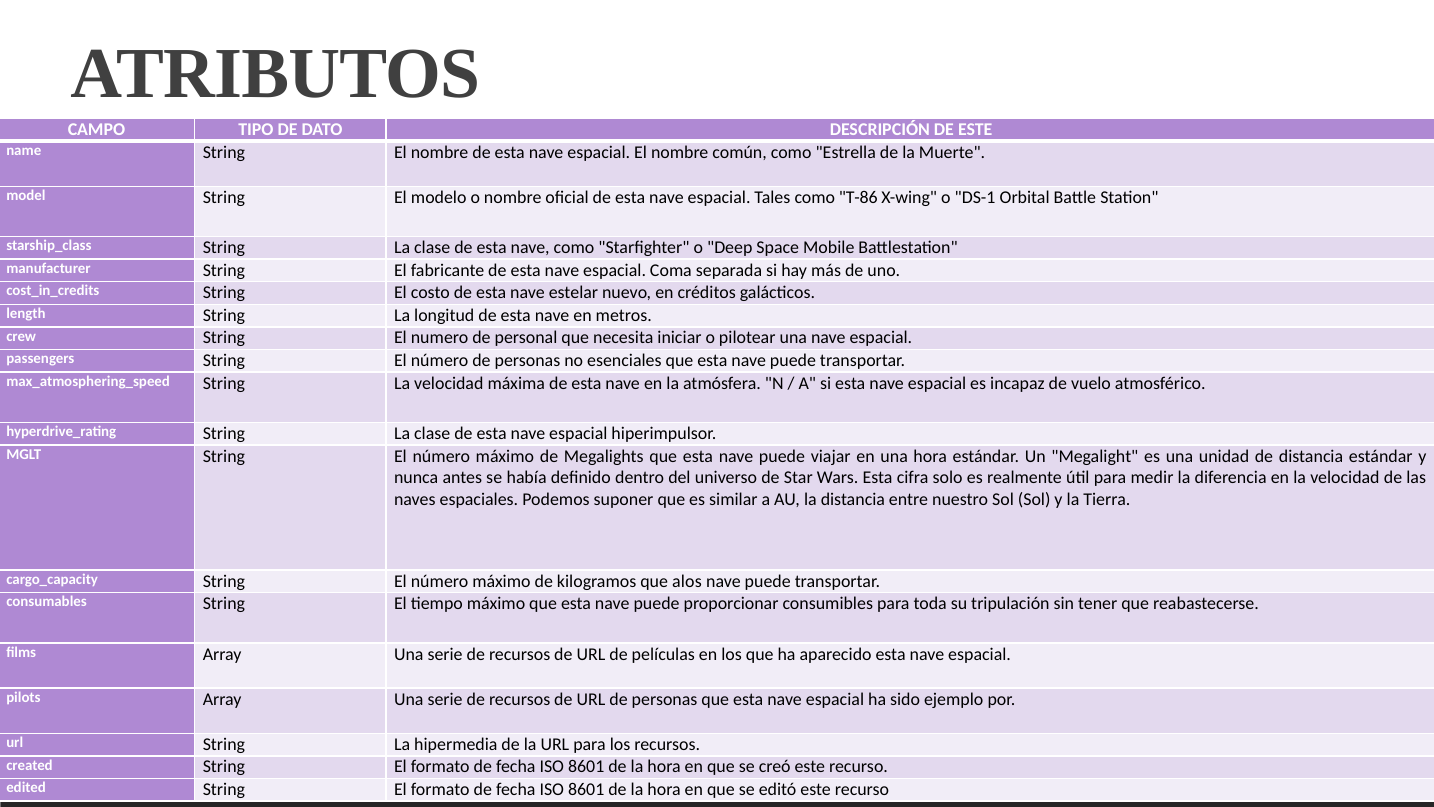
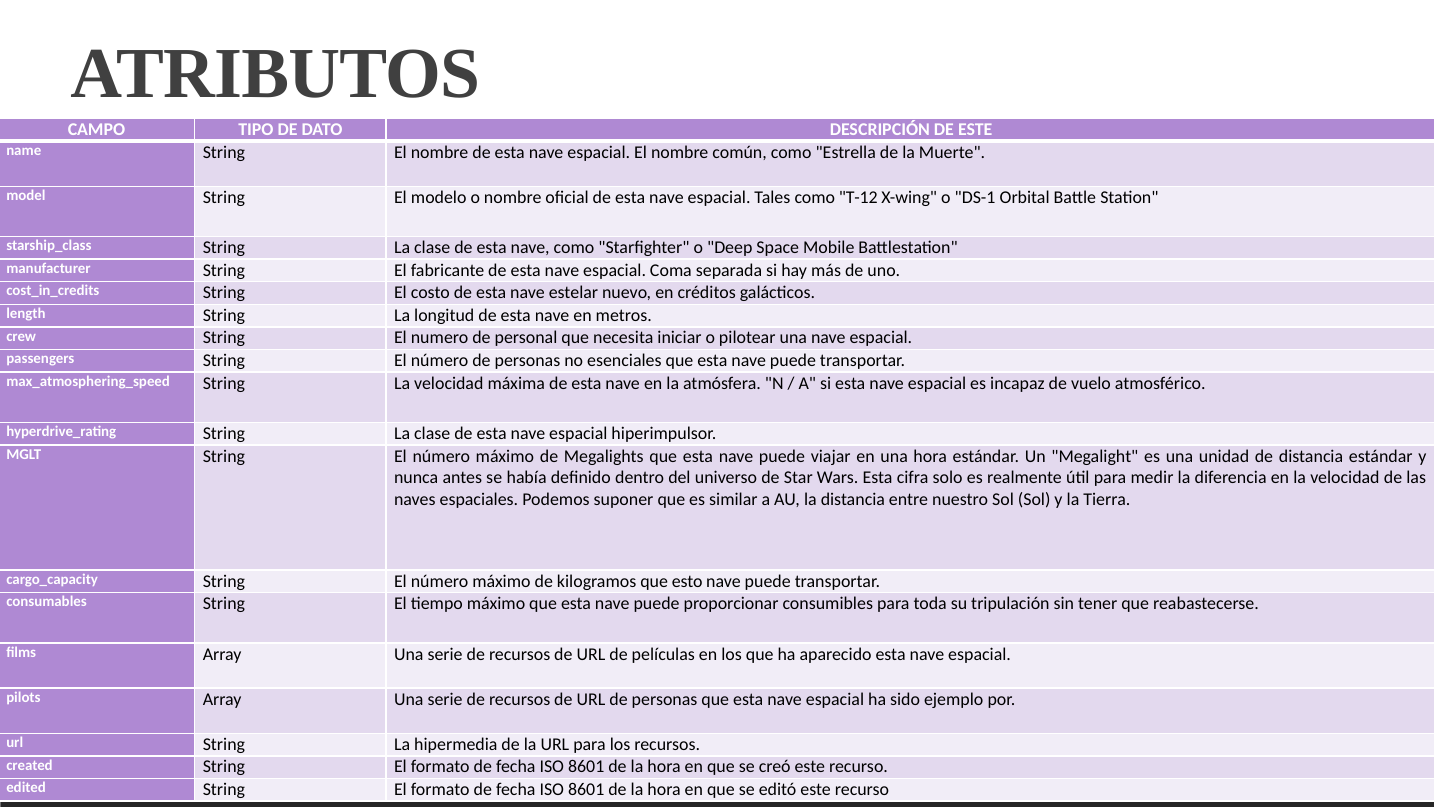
T-86: T-86 -> T-12 (858, 197)
alos: alos -> esto (687, 581)
